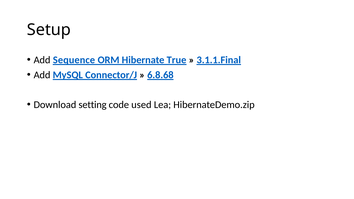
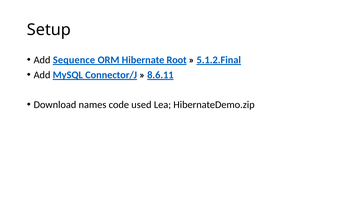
True: True -> Root (177, 60)
3.1.1.Final: 3.1.1.Final -> 5.1.2.Final (219, 60)
6.8.68: 6.8.68 -> 8.6.11 (160, 75)
setting: setting -> names (92, 105)
